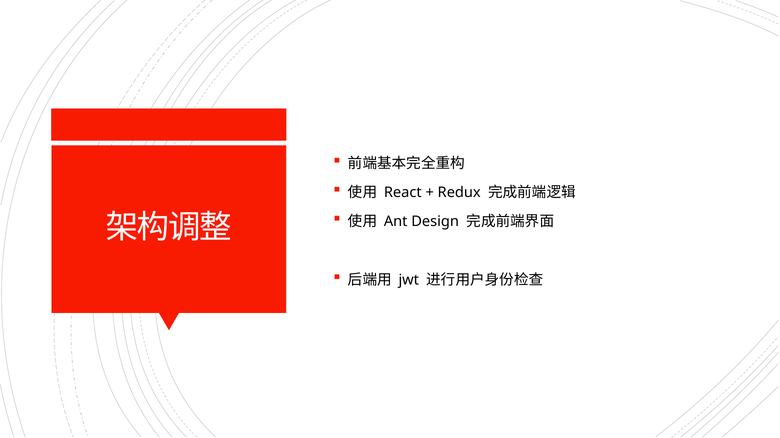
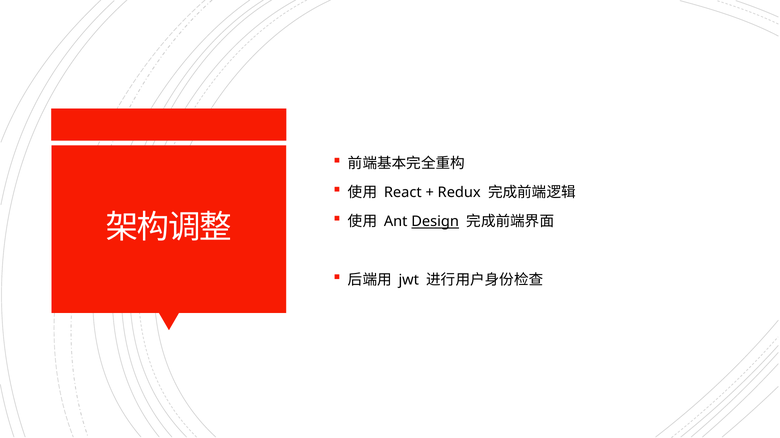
Design underline: none -> present (435, 222)
